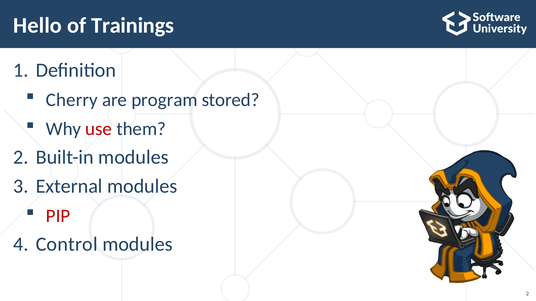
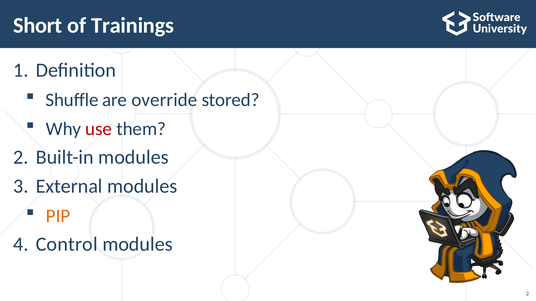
Hello: Hello -> Short (38, 25)
Cherry: Cherry -> Shuffle (72, 100)
program: program -> override (164, 100)
PIP colour: red -> orange (58, 216)
